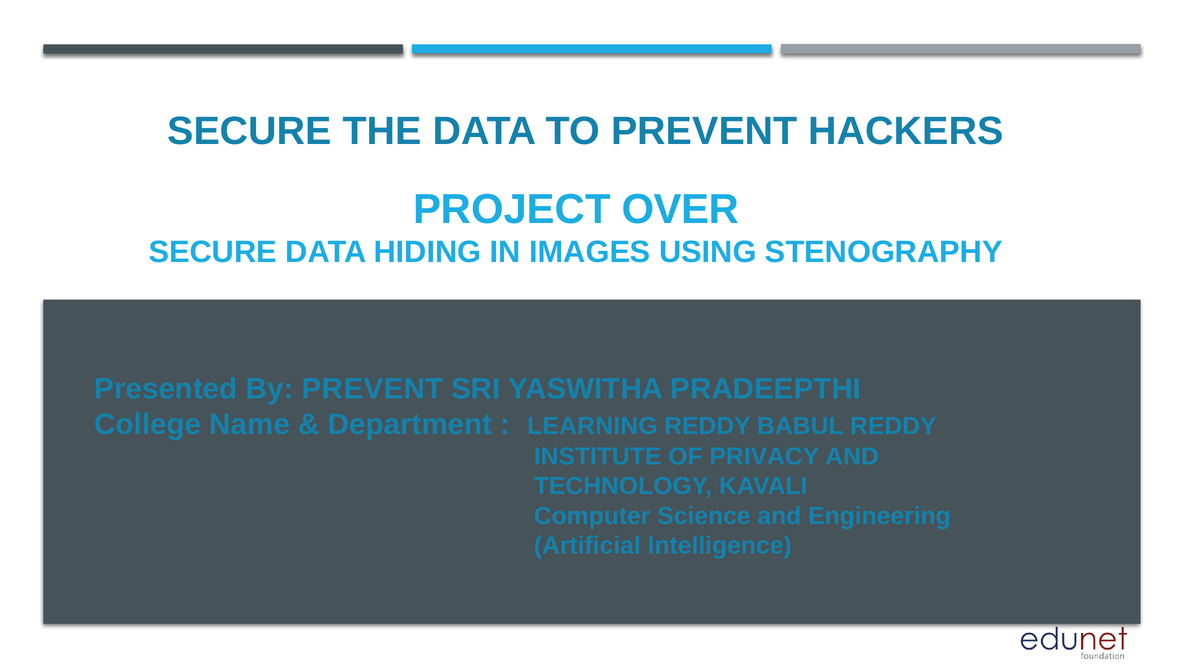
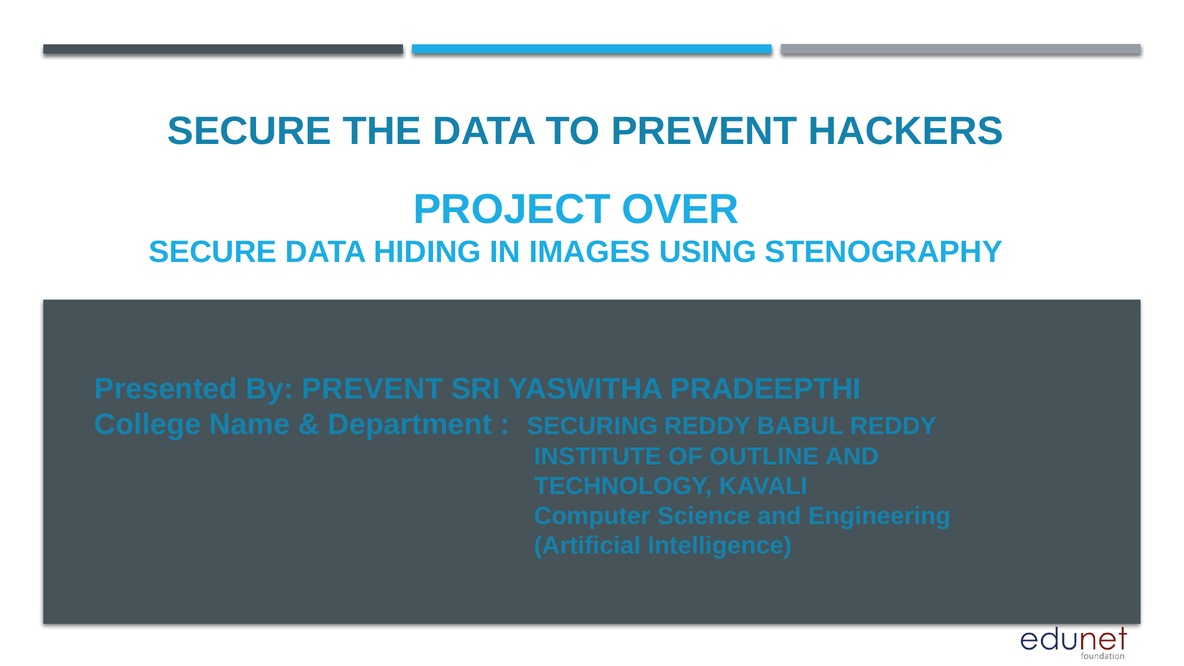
LEARNING: LEARNING -> SECURING (592, 426)
PRIVACY: PRIVACY -> OUTLINE (764, 457)
